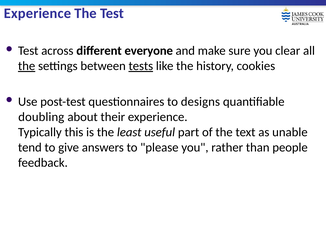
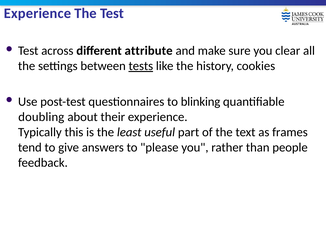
everyone: everyone -> attribute (149, 51)
the underline: present -> none (27, 66)
designs: designs -> blinking (201, 101)
unable: unable -> frames (290, 132)
